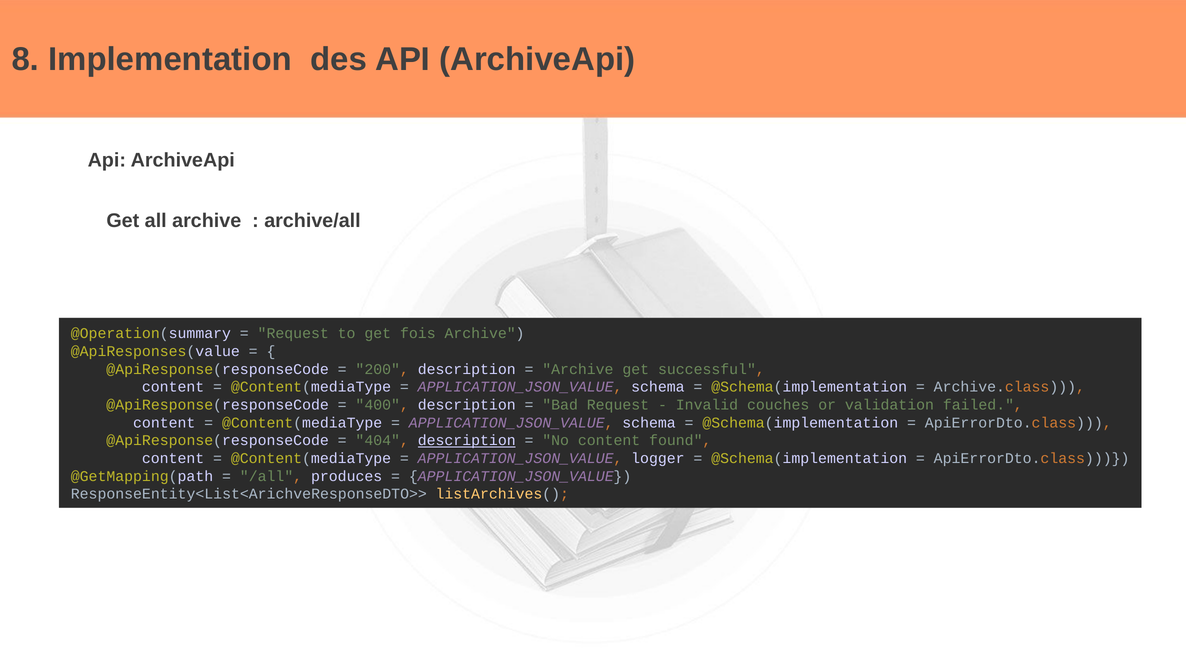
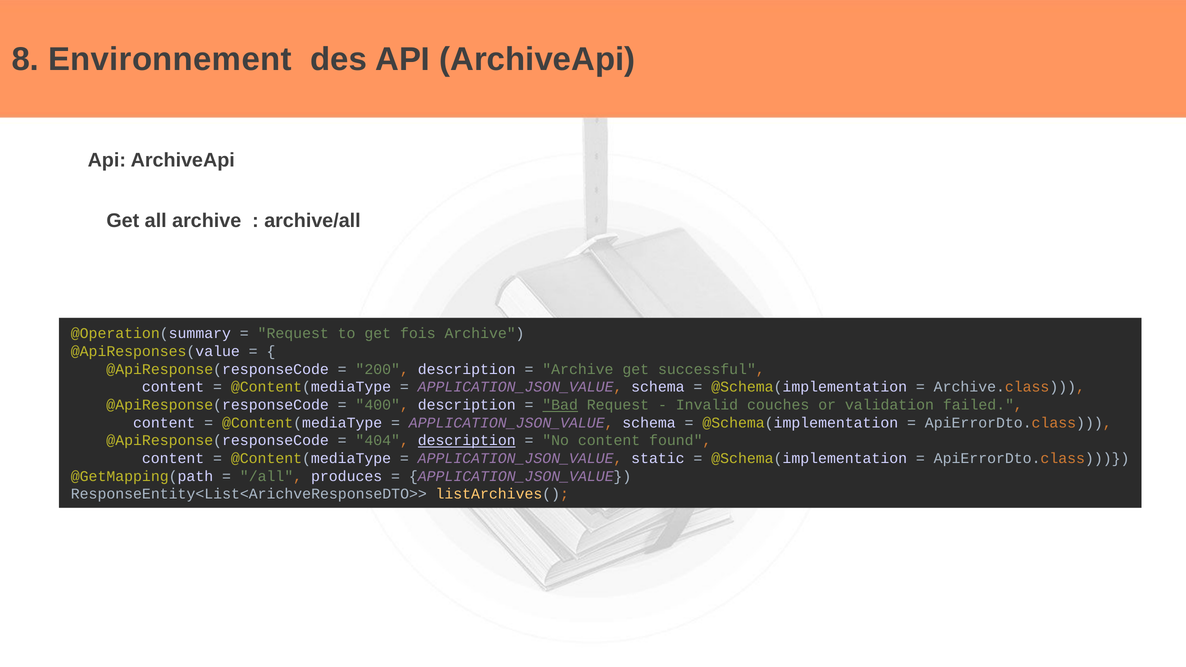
Implementation: Implementation -> Environnement (170, 60)
Bad underline: none -> present (560, 405)
logger: logger -> static (658, 459)
